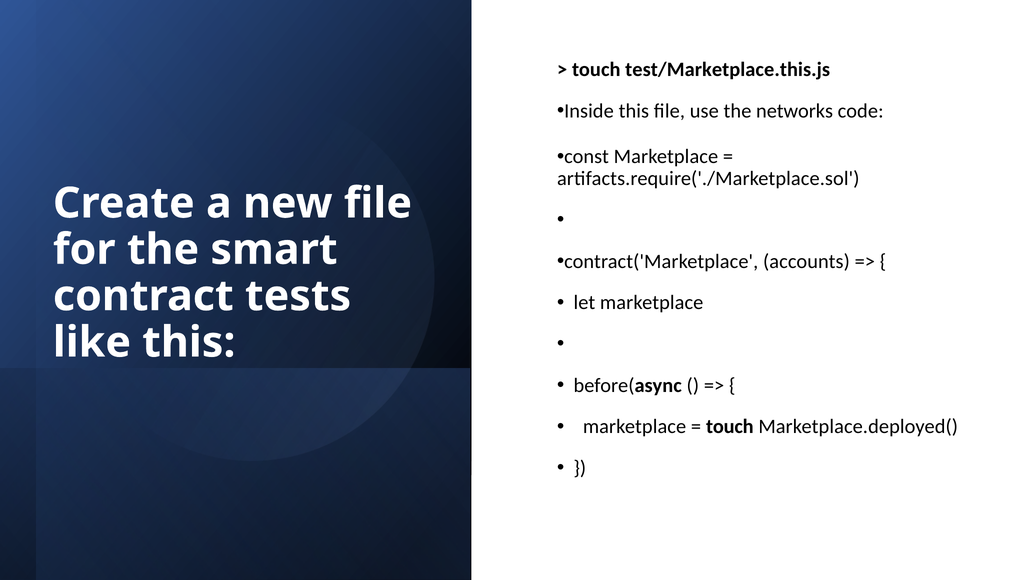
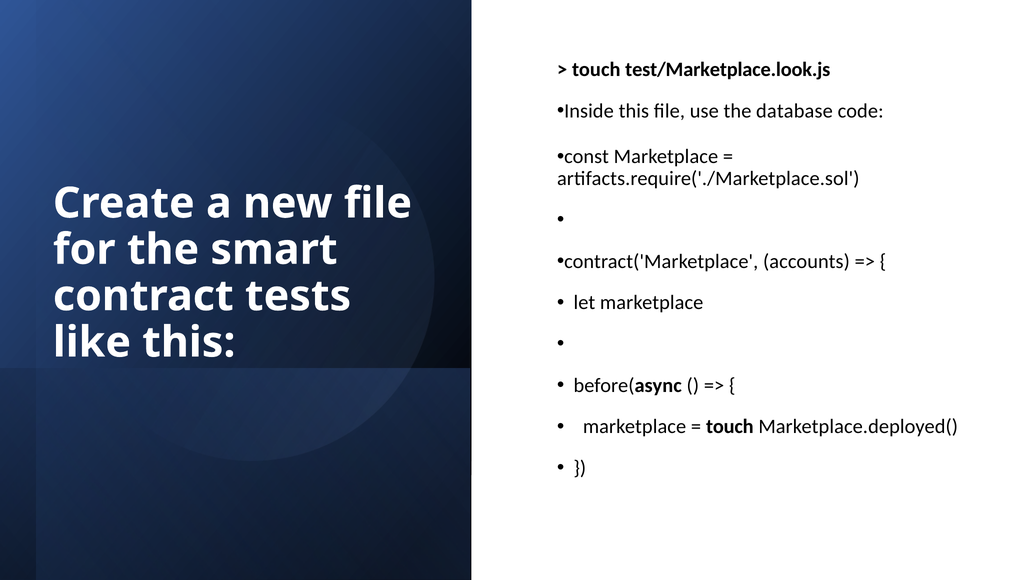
test/Marketplace.this.js: test/Marketplace.this.js -> test/Marketplace.look.js (728, 70)
networks: networks -> database (794, 111)
